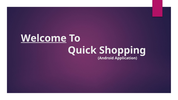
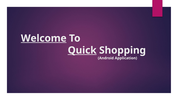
Quick underline: none -> present (82, 50)
